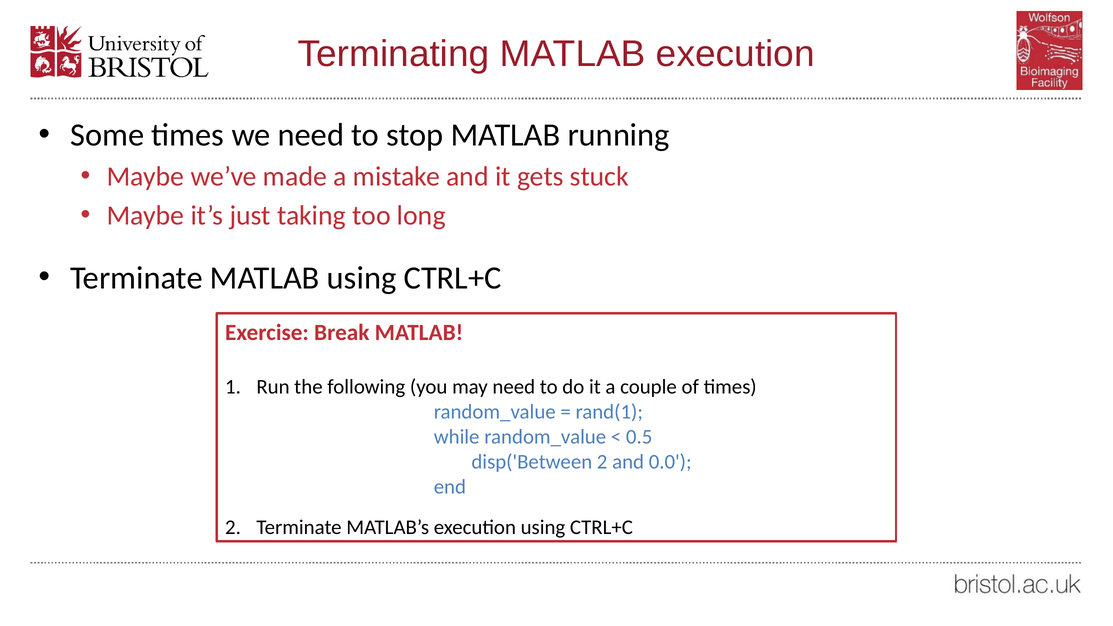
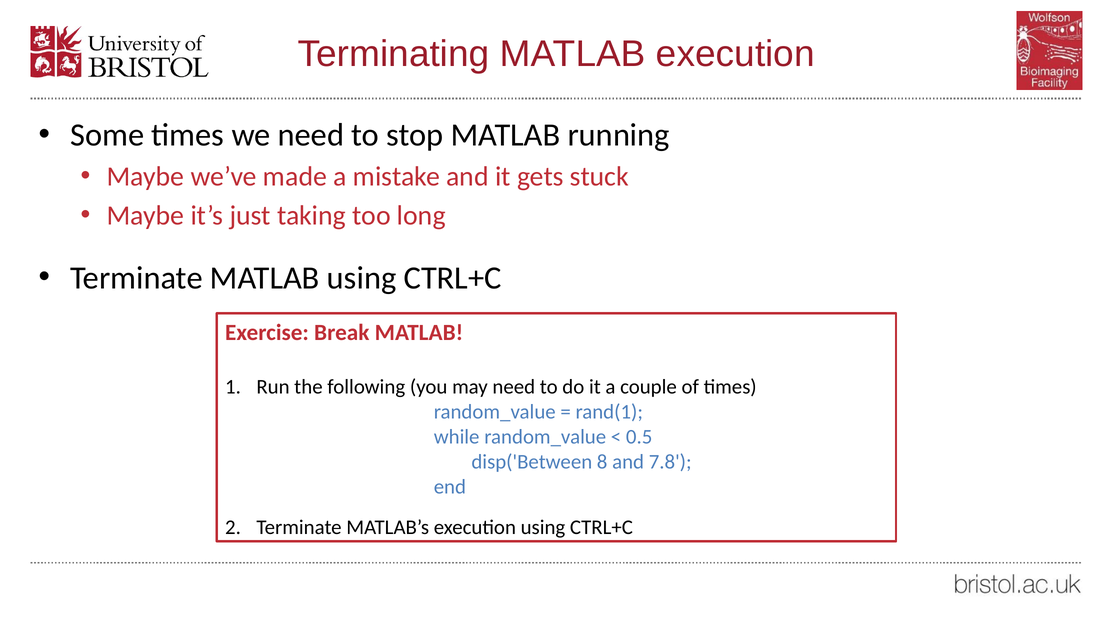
disp('Between 2: 2 -> 8 (602, 462)
0.0: 0.0 -> 7.8 (670, 462)
